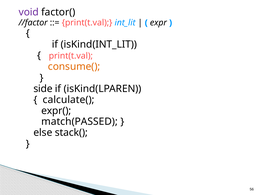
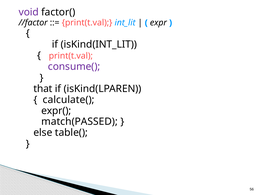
consume( colour: orange -> purple (74, 67)
side: side -> that (43, 89)
stack(: stack( -> table( (71, 133)
